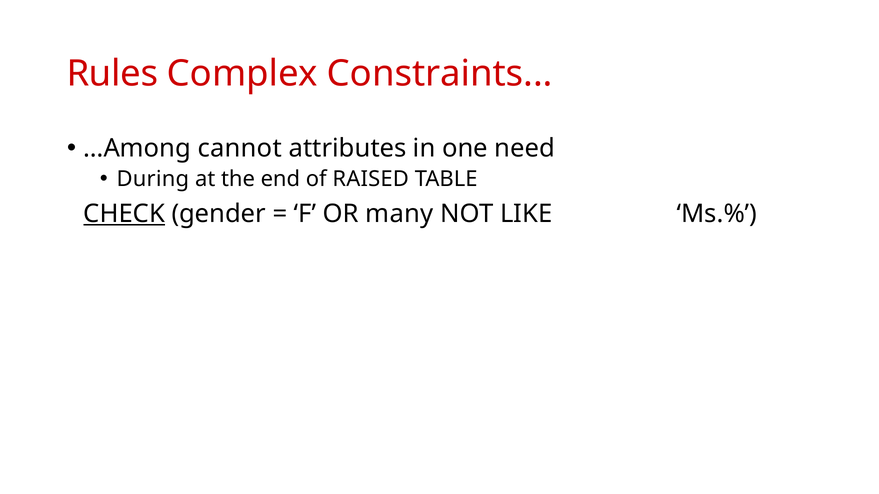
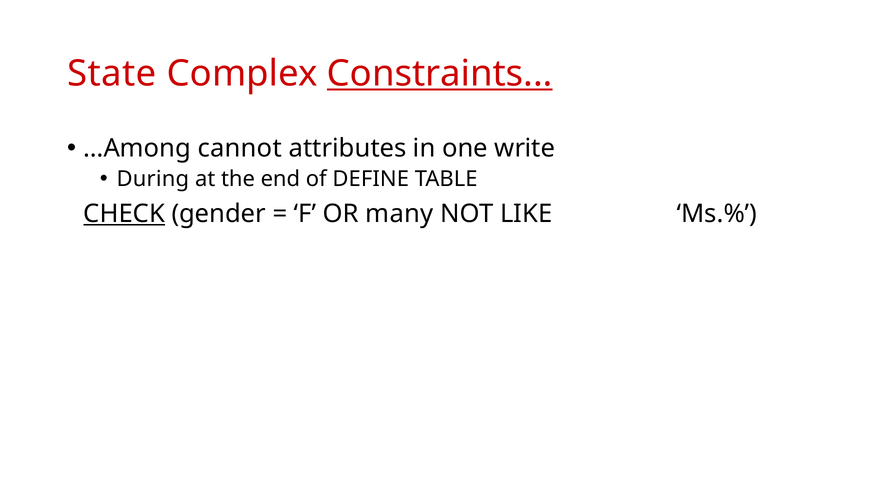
Rules: Rules -> State (112, 74)
Constraints underline: none -> present (440, 74)
need: need -> write (525, 149)
RAISED: RAISED -> DEFINE (371, 179)
